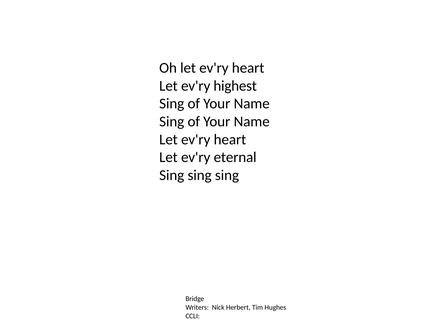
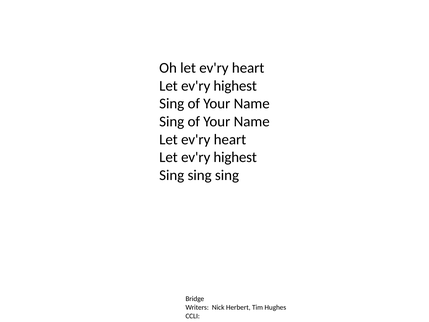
eternal: eternal -> highest (235, 157)
